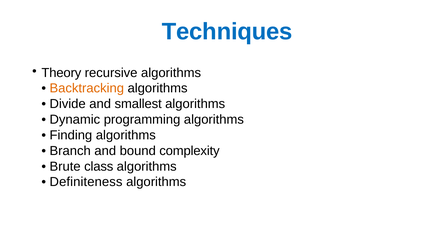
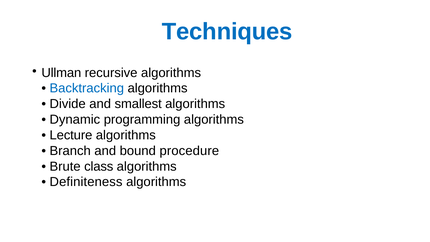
Theory: Theory -> Ullman (61, 73)
Backtracking colour: orange -> blue (87, 88)
Finding: Finding -> Lecture (71, 135)
complexity: complexity -> procedure (189, 151)
